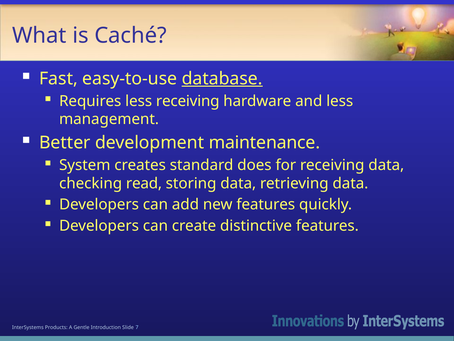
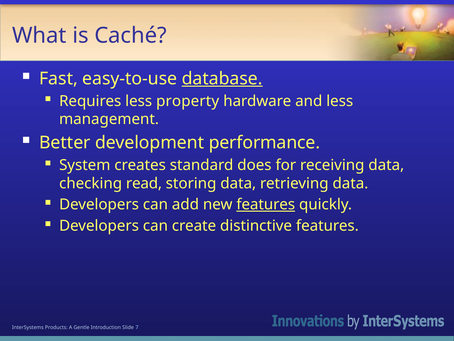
less receiving: receiving -> property (188, 101)
maintenance: maintenance -> performance (264, 142)
features underline: none -> present (266, 204)
